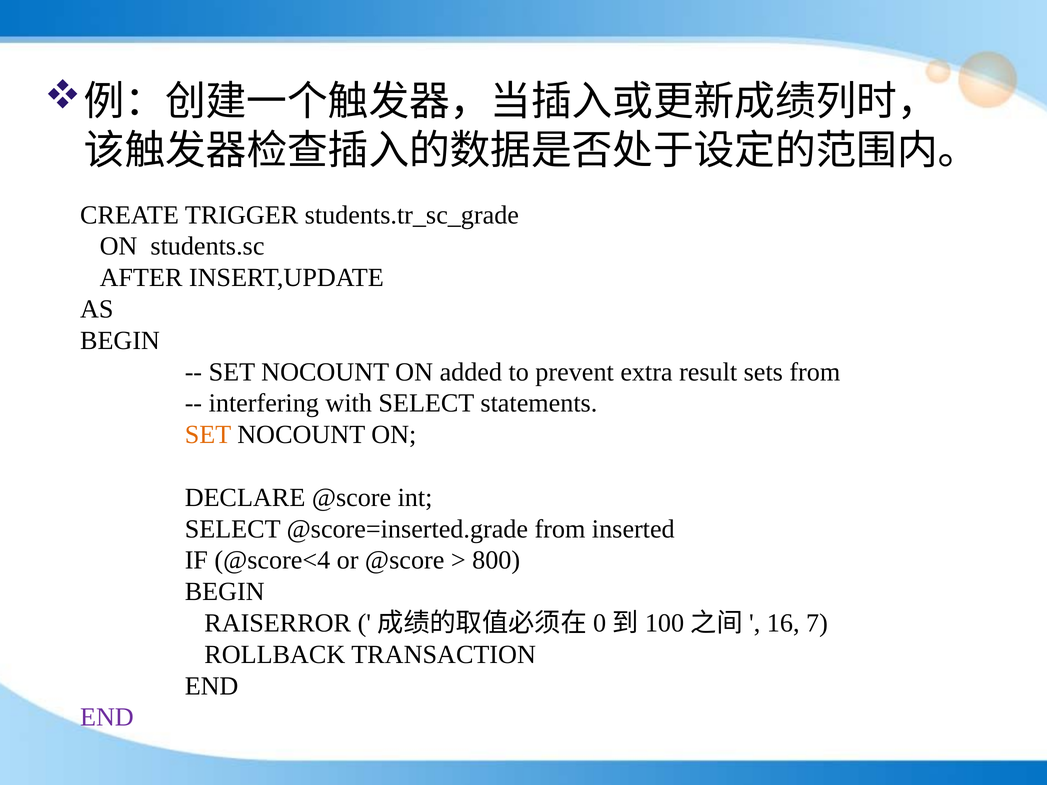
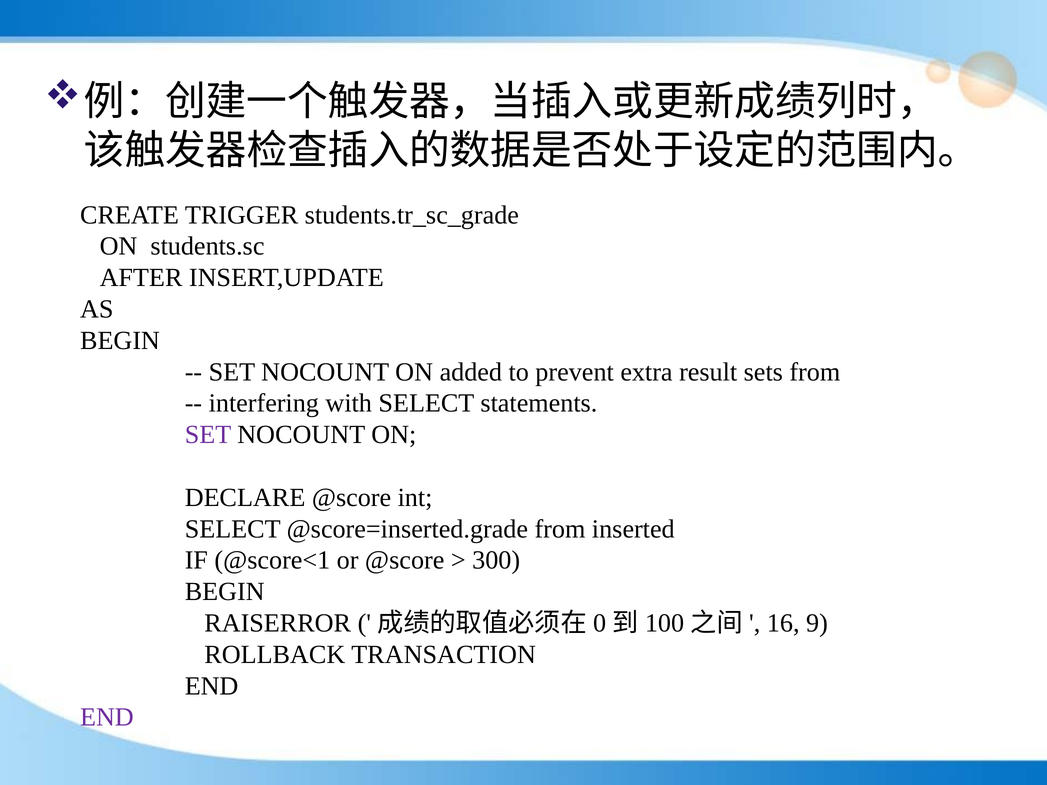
SET colour: orange -> purple (208, 435)
@score<4: @score<4 -> @score<1 (272, 561)
800: 800 -> 300 (496, 561)
7: 7 -> 9 (817, 623)
